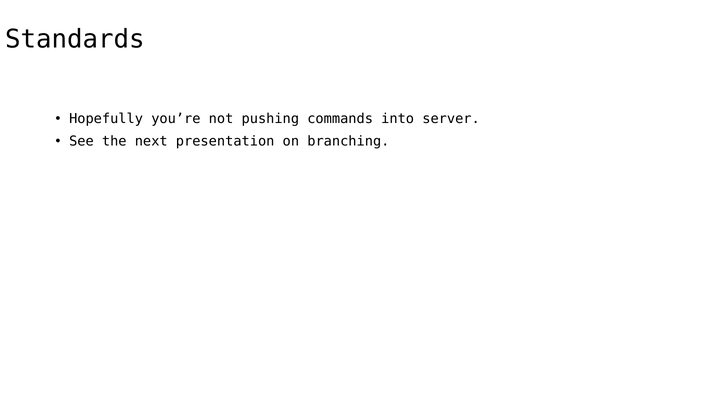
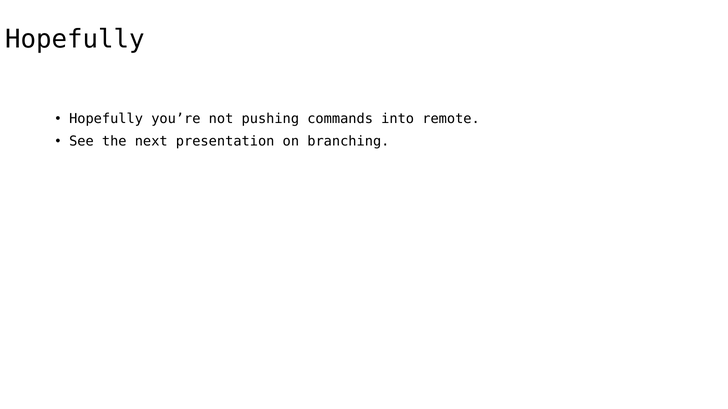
Standards: Standards -> Hopefully (75, 39)
server: server -> remote (451, 119)
